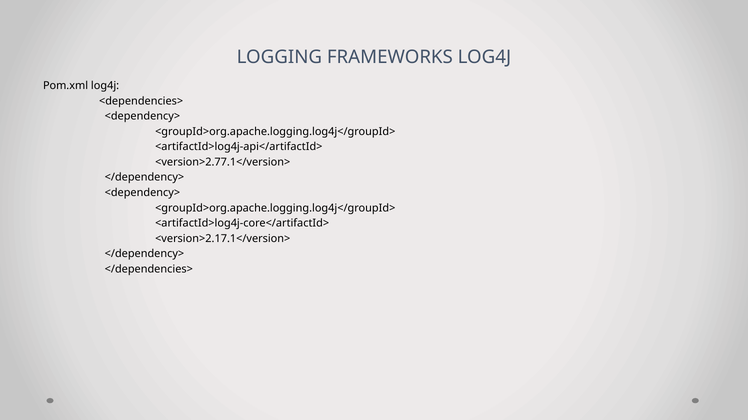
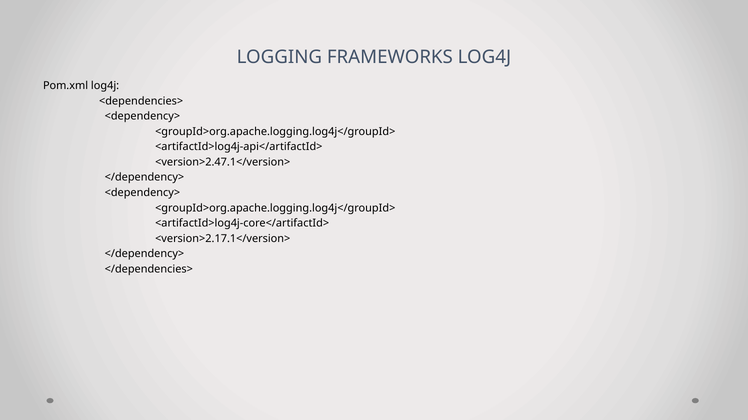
<version>2.77.1</version>: <version>2.77.1</version> -> <version>2.47.1</version> (223, 162)
